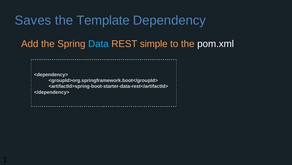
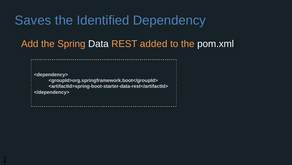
Template: Template -> Identified (103, 20)
Data colour: light blue -> white (98, 44)
simple: simple -> added (154, 44)
